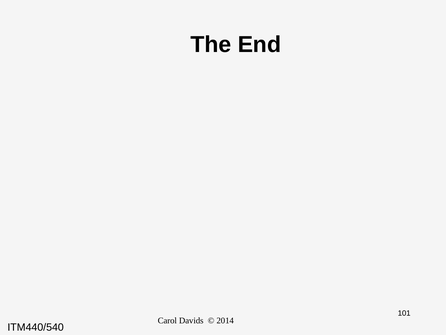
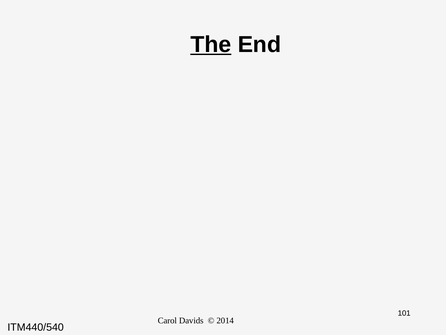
The underline: none -> present (211, 44)
